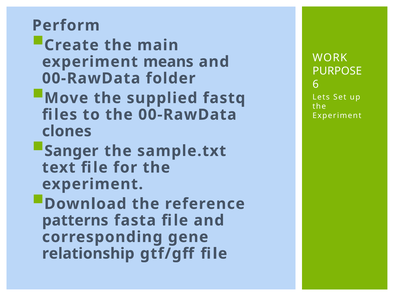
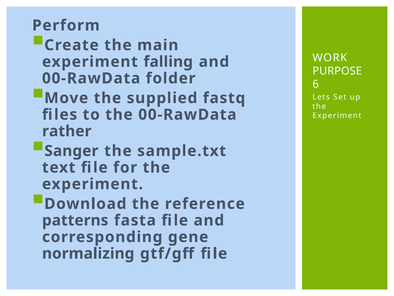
means: means -> falling (168, 62)
clones: clones -> rather (67, 131)
relationship: relationship -> normalizing (88, 253)
